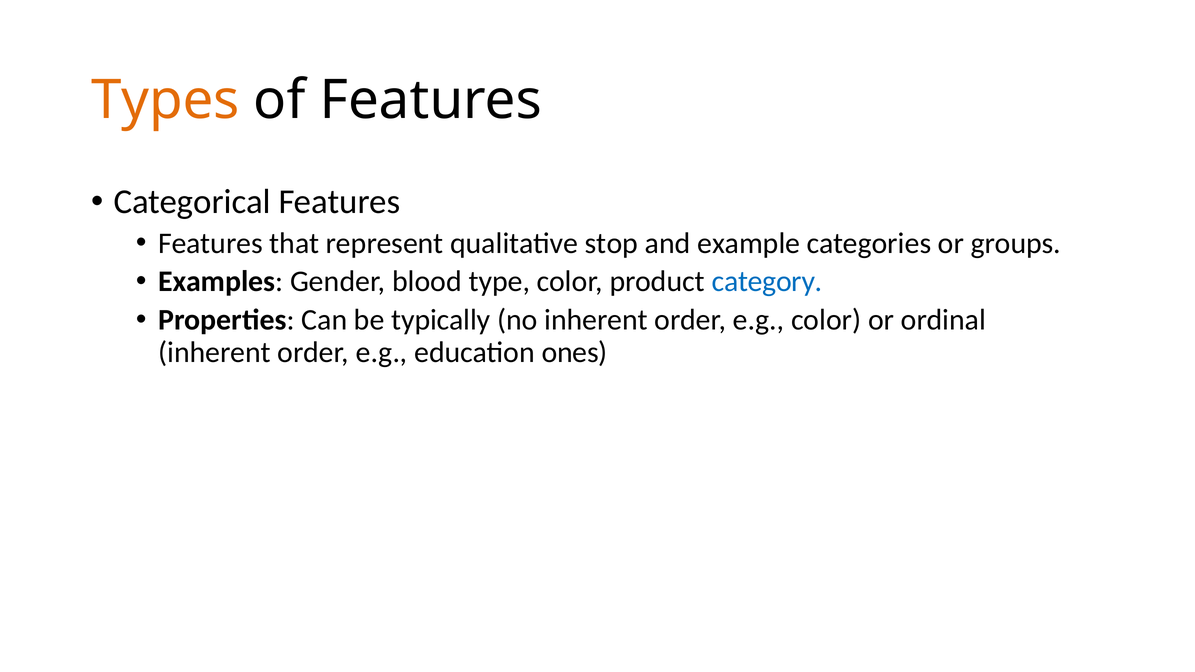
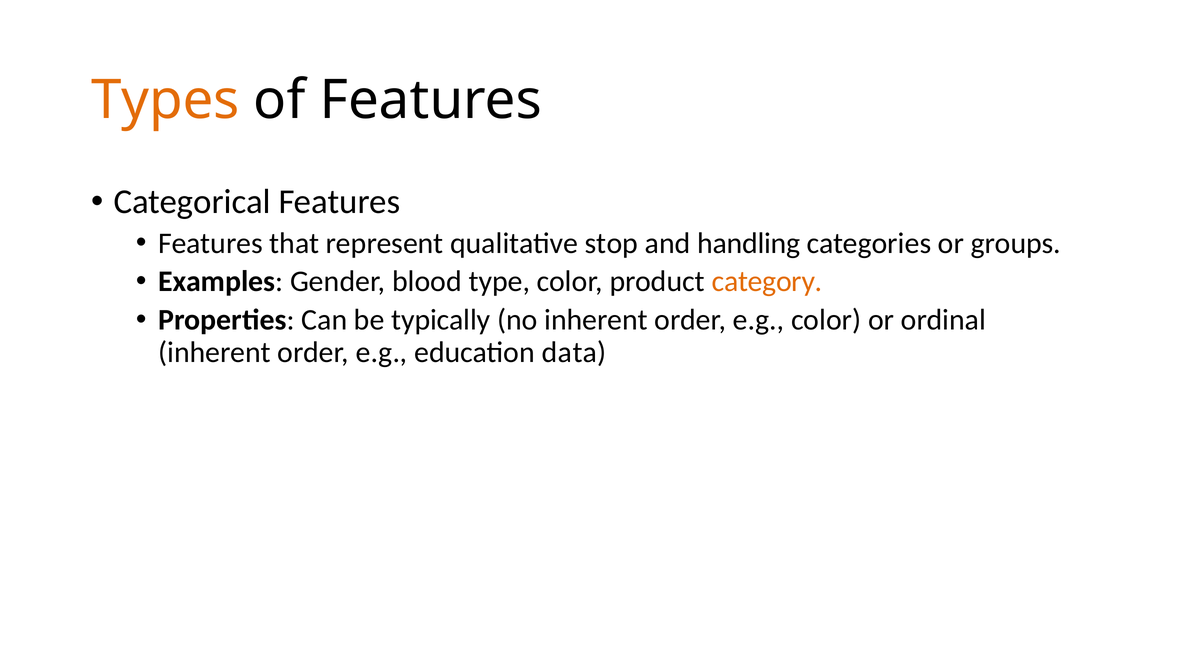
example: example -> handling (749, 243)
category colour: blue -> orange (767, 282)
ones: ones -> data (574, 352)
